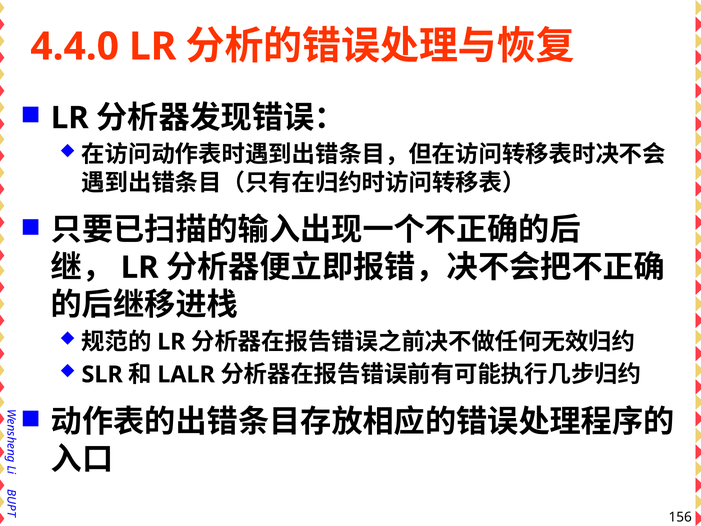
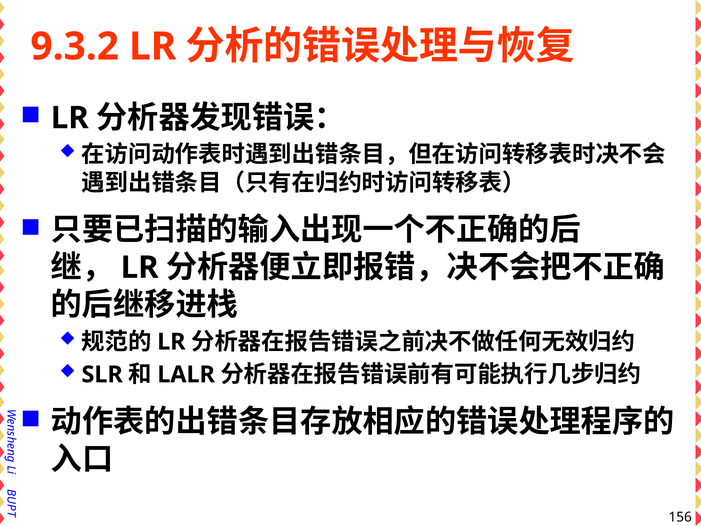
4.4.0: 4.4.0 -> 9.3.2 (75, 47)
